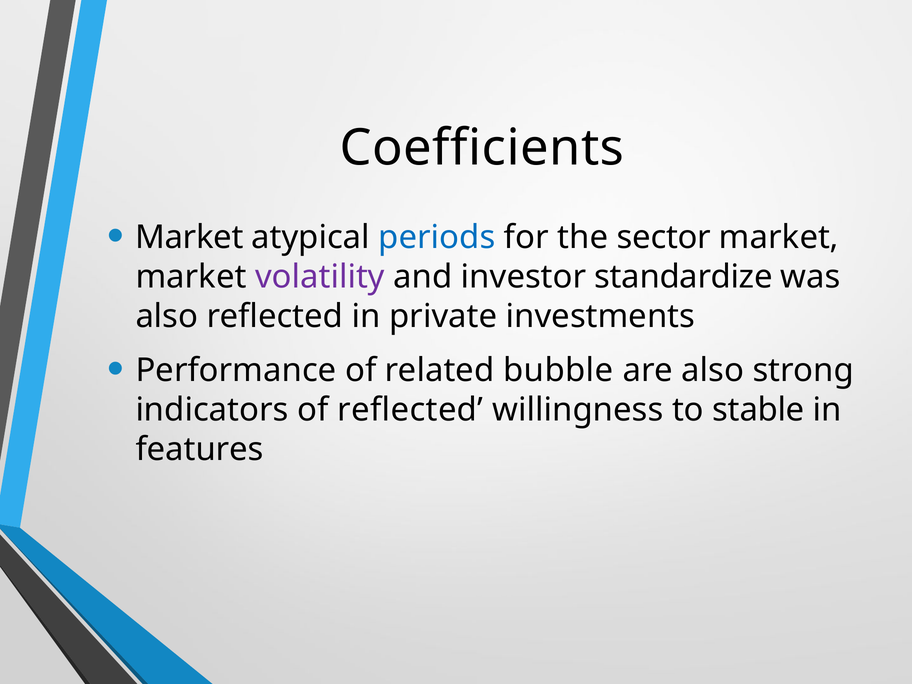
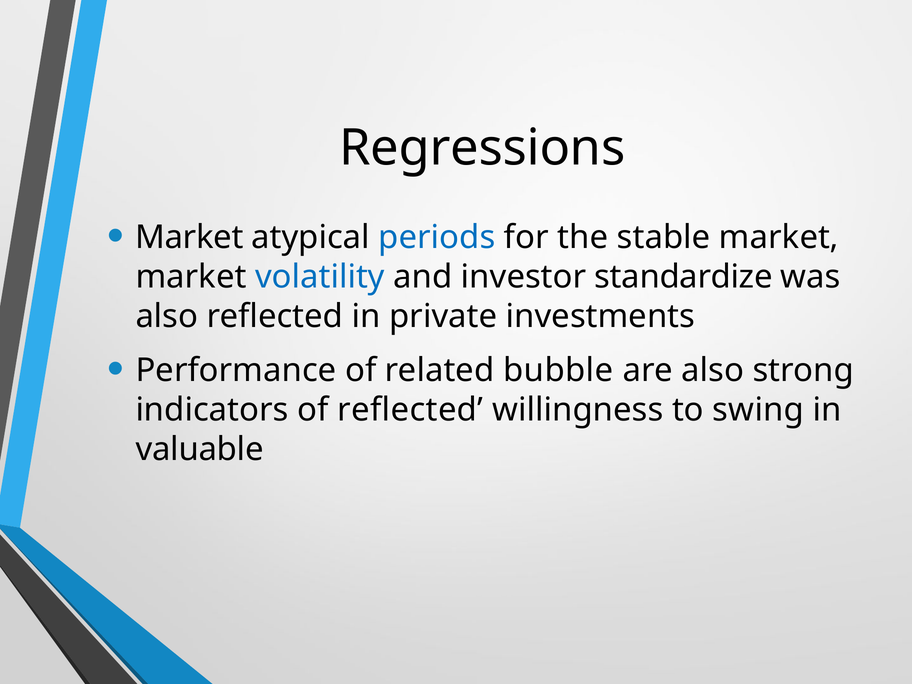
Coefficients: Coefficients -> Regressions (482, 148)
sector: sector -> stable (664, 237)
volatility colour: purple -> blue (320, 277)
stable: stable -> swing (758, 410)
features: features -> valuable (200, 449)
